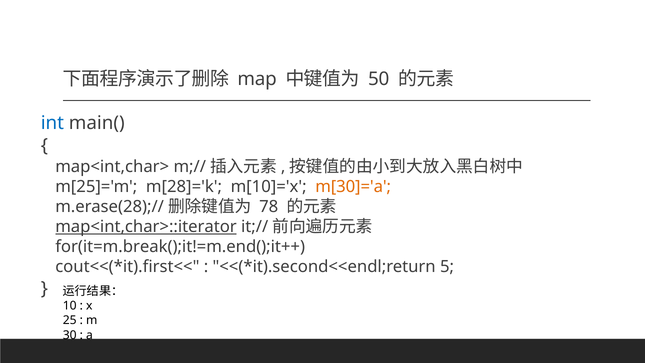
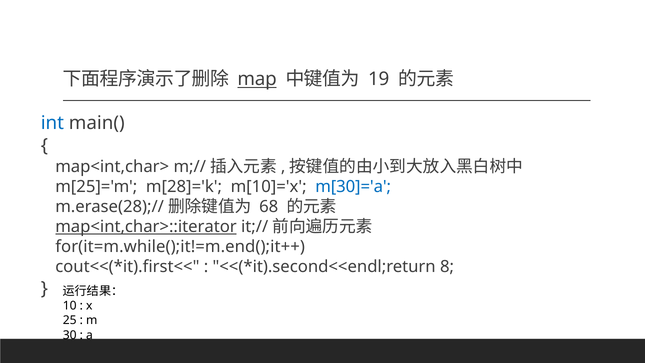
map underline: none -> present (257, 79)
50: 50 -> 19 (379, 79)
m[30]='a colour: orange -> blue (353, 187)
78: 78 -> 68 (269, 207)
for(it=m.break();it!=m.end();it++: for(it=m.break();it!=m.end();it++ -> for(it=m.while();it!=m.end();it++ (180, 247)
5: 5 -> 8 (447, 267)
